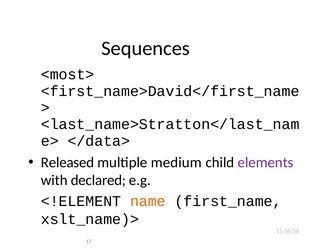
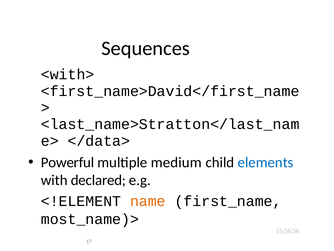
<most>: <most> -> <with> (68, 74)
Released: Released -> Powerful (68, 162)
elements colour: purple -> blue (266, 162)
xslt_name)>: xslt_name)> -> most_name)> (90, 219)
